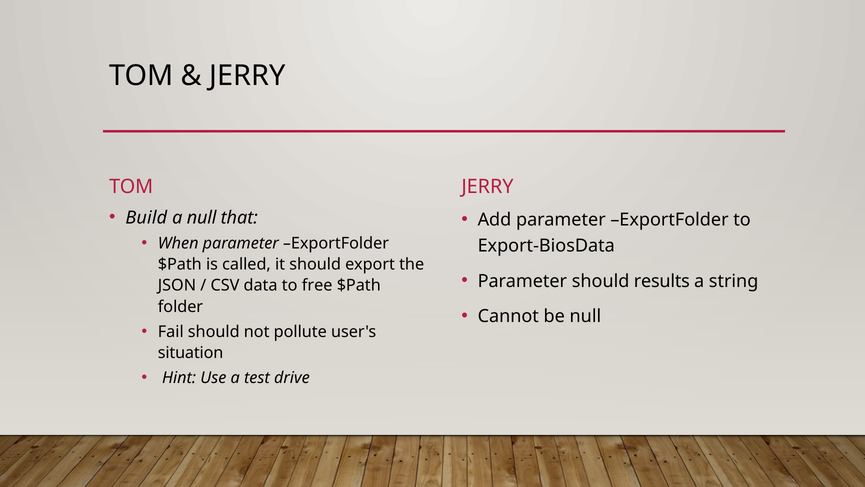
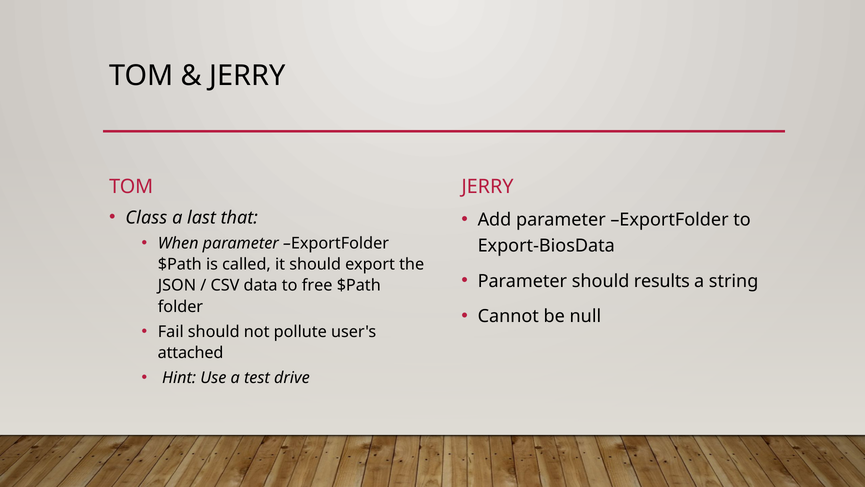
Build: Build -> Class (146, 217)
a null: null -> last (201, 217)
situation: situation -> attached (191, 352)
